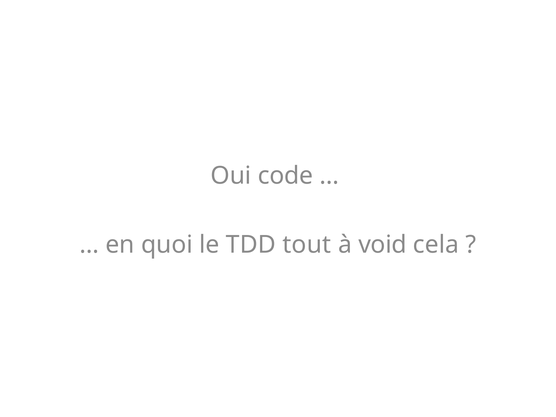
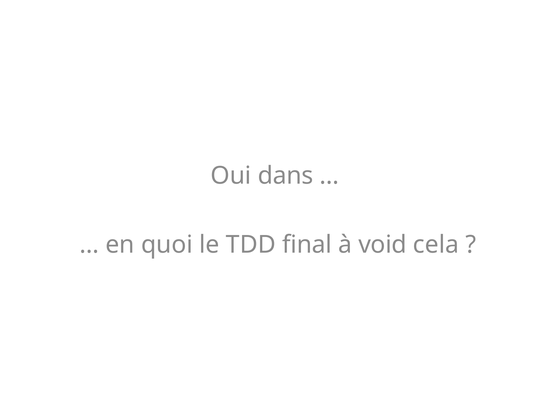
code: code -> dans (285, 176)
tout: tout -> final (307, 245)
